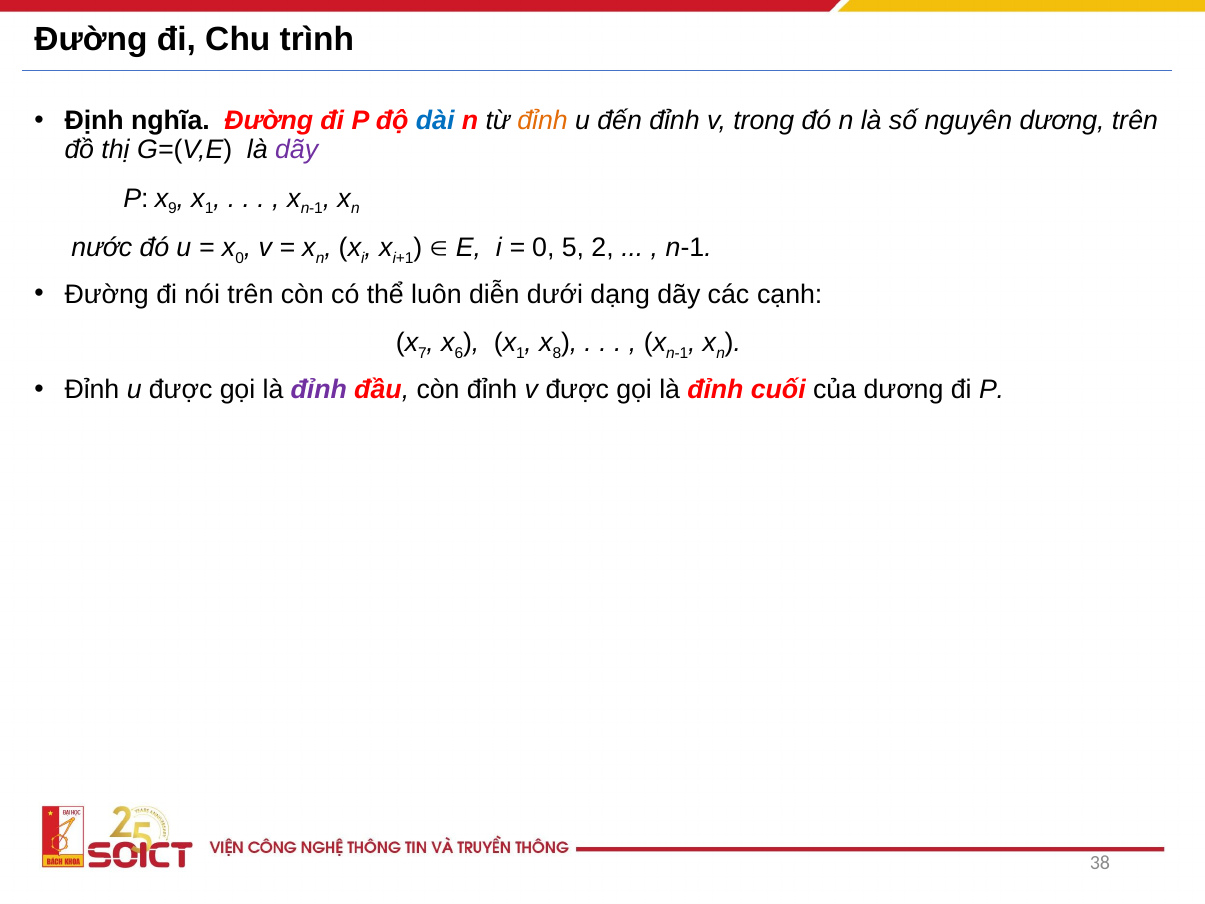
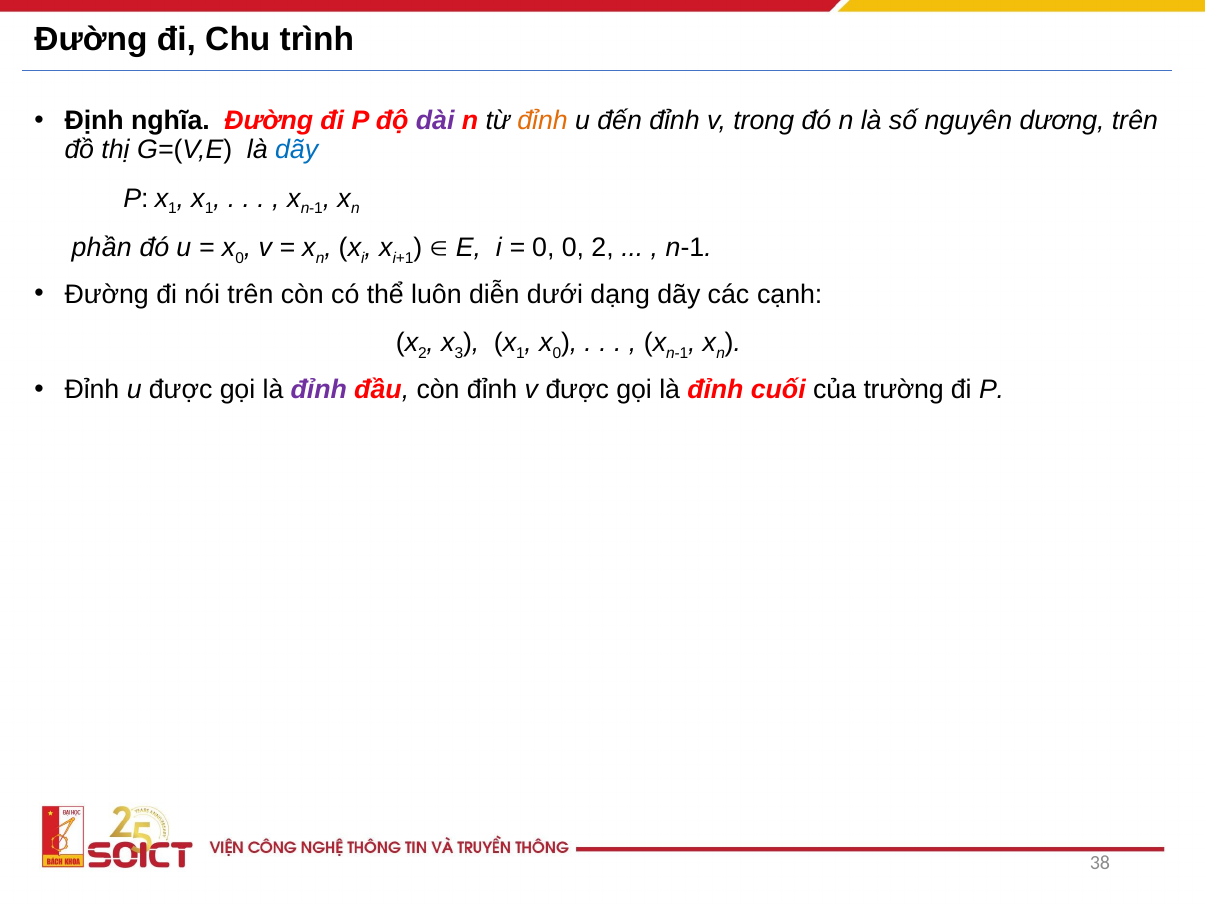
dài colour: blue -> purple (435, 121)
dãy colour: purple -> blue (297, 150)
9: 9 -> 1 (173, 209)
nước: nước -> phần (102, 248)
0 5: 5 -> 0 (573, 248)
7: 7 -> 2 (422, 353)
6: 6 -> 3 (459, 353)
8: 8 -> 0 (557, 353)
của dương: dương -> trường (904, 389)
